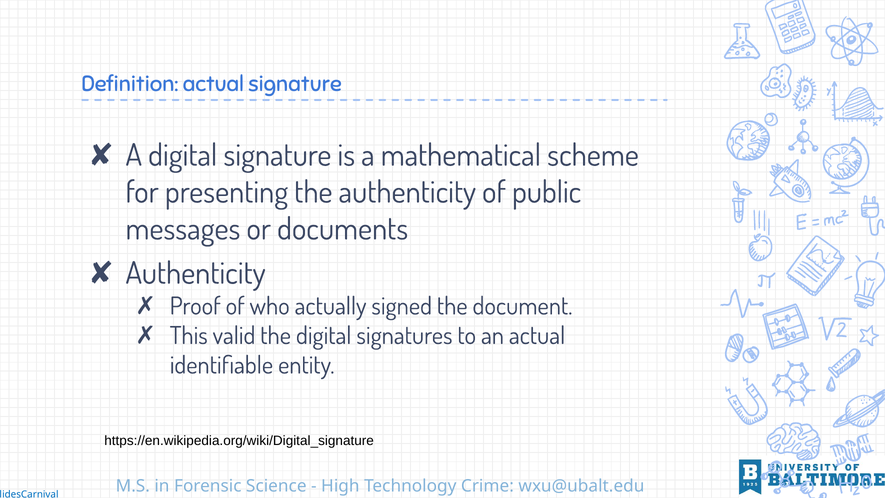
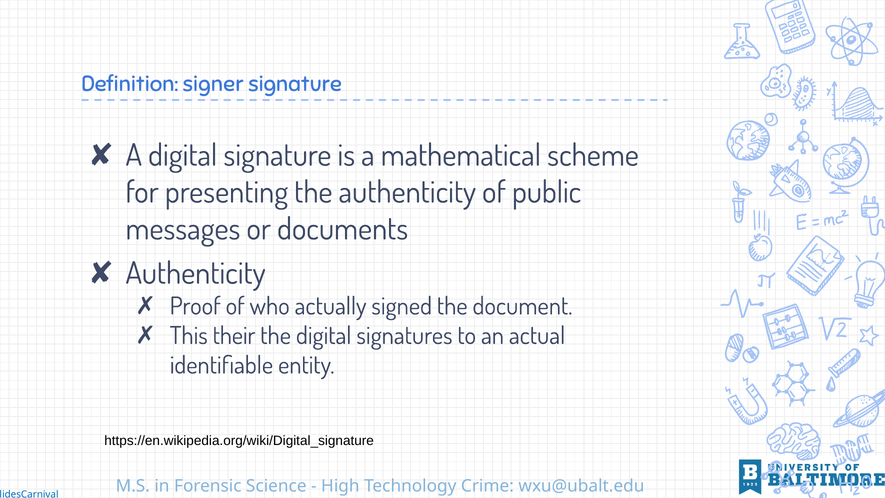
Definition actual: actual -> signer (213, 84)
valid: valid -> their (234, 336)
